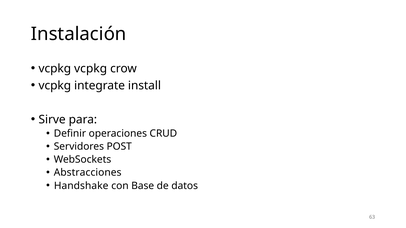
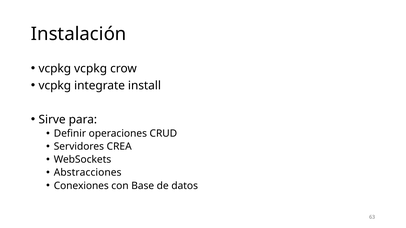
POST: POST -> CREA (119, 147)
Handshake: Handshake -> Conexiones (81, 186)
